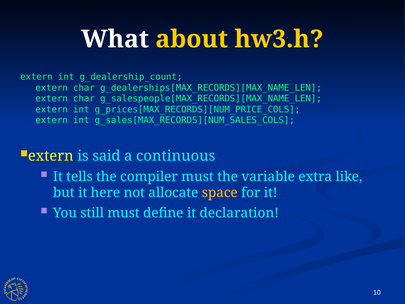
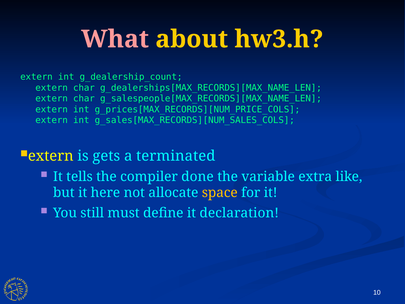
What colour: white -> pink (115, 39)
said: said -> gets (106, 156)
continuous: continuous -> terminated (176, 156)
compiler must: must -> done (198, 177)
